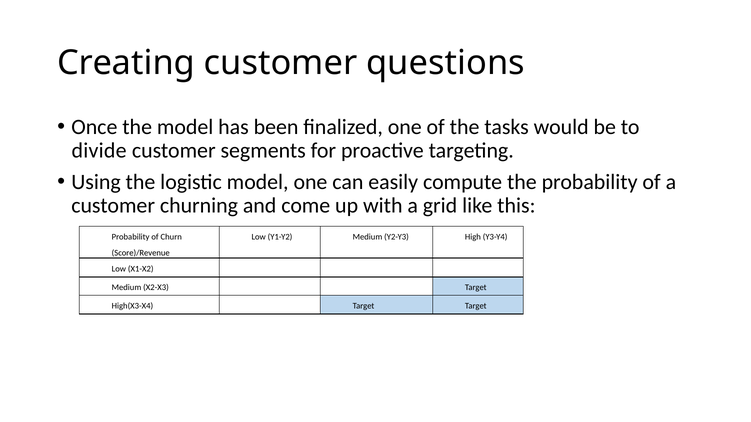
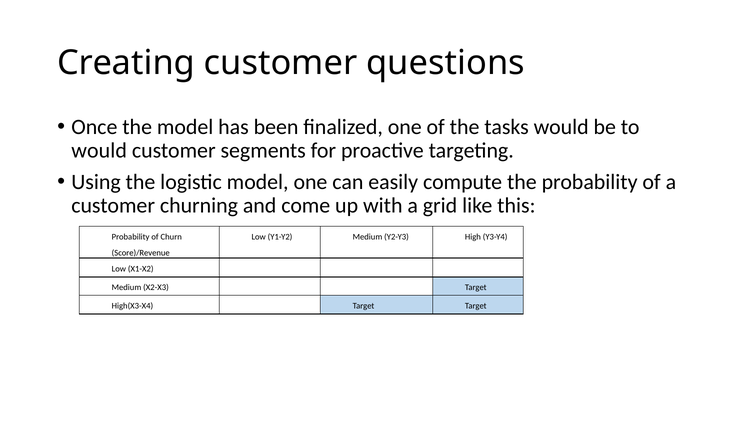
divide: divide -> would (99, 151)
